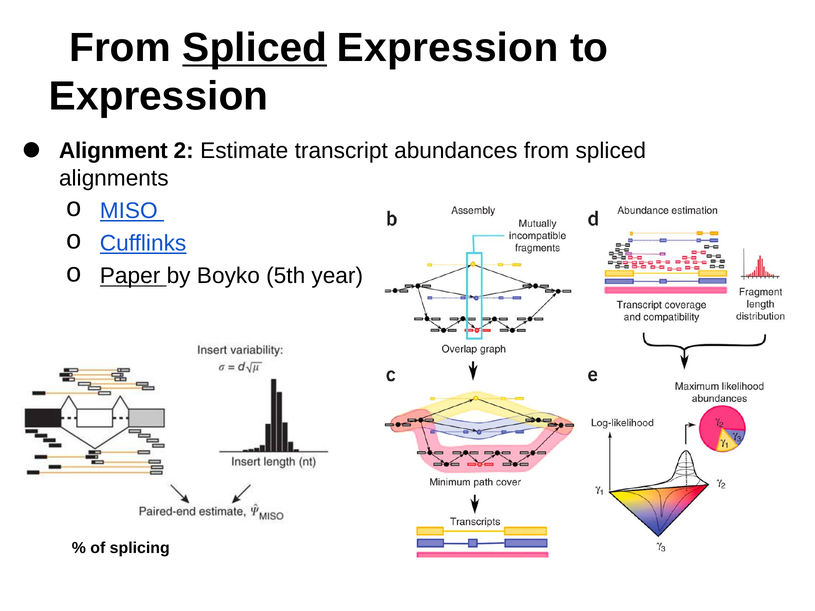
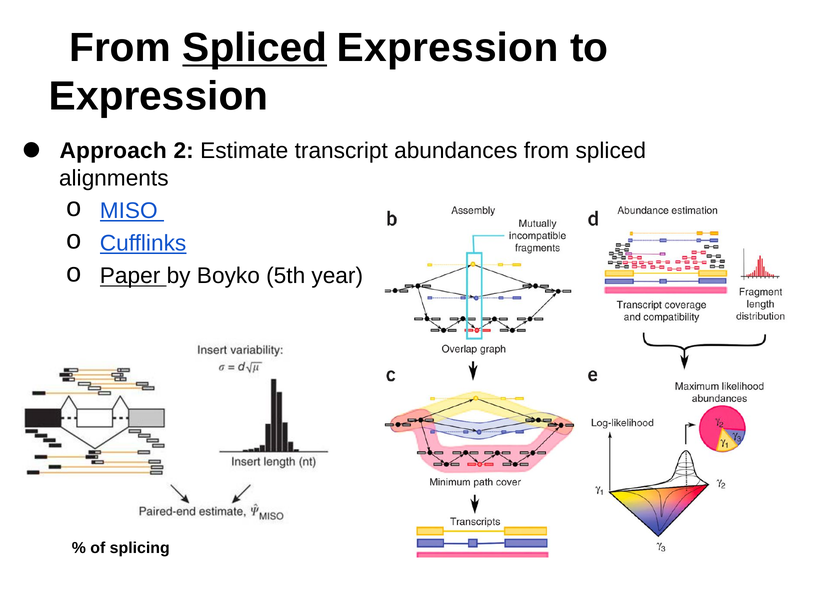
Alignment: Alignment -> Approach (113, 151)
